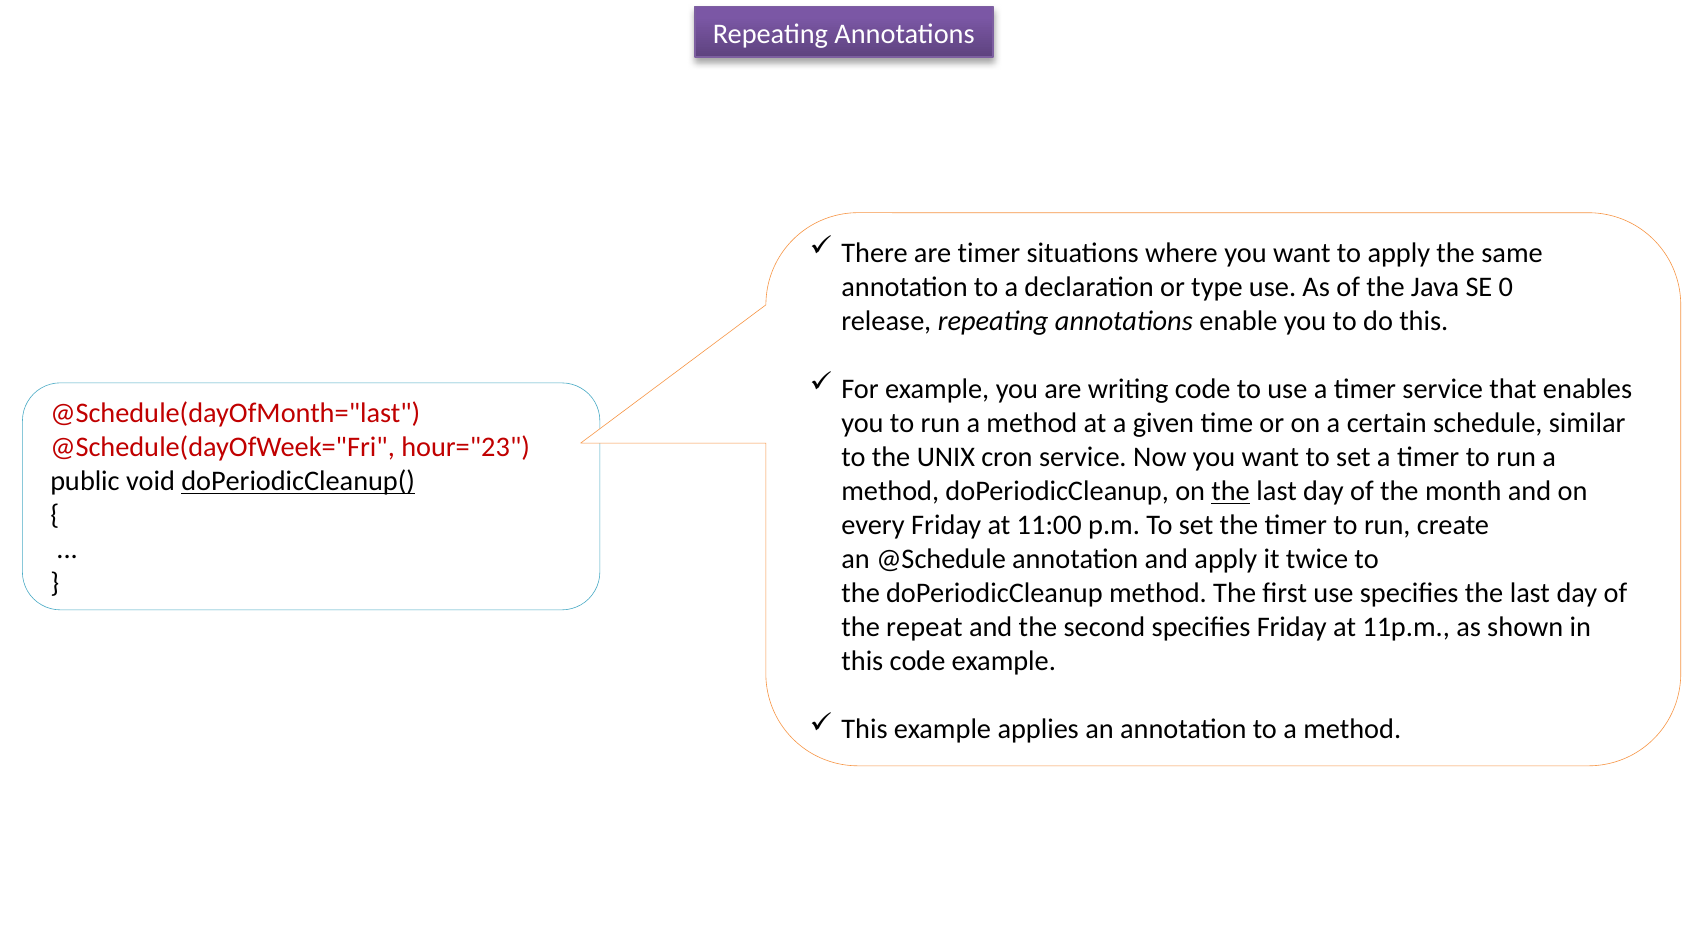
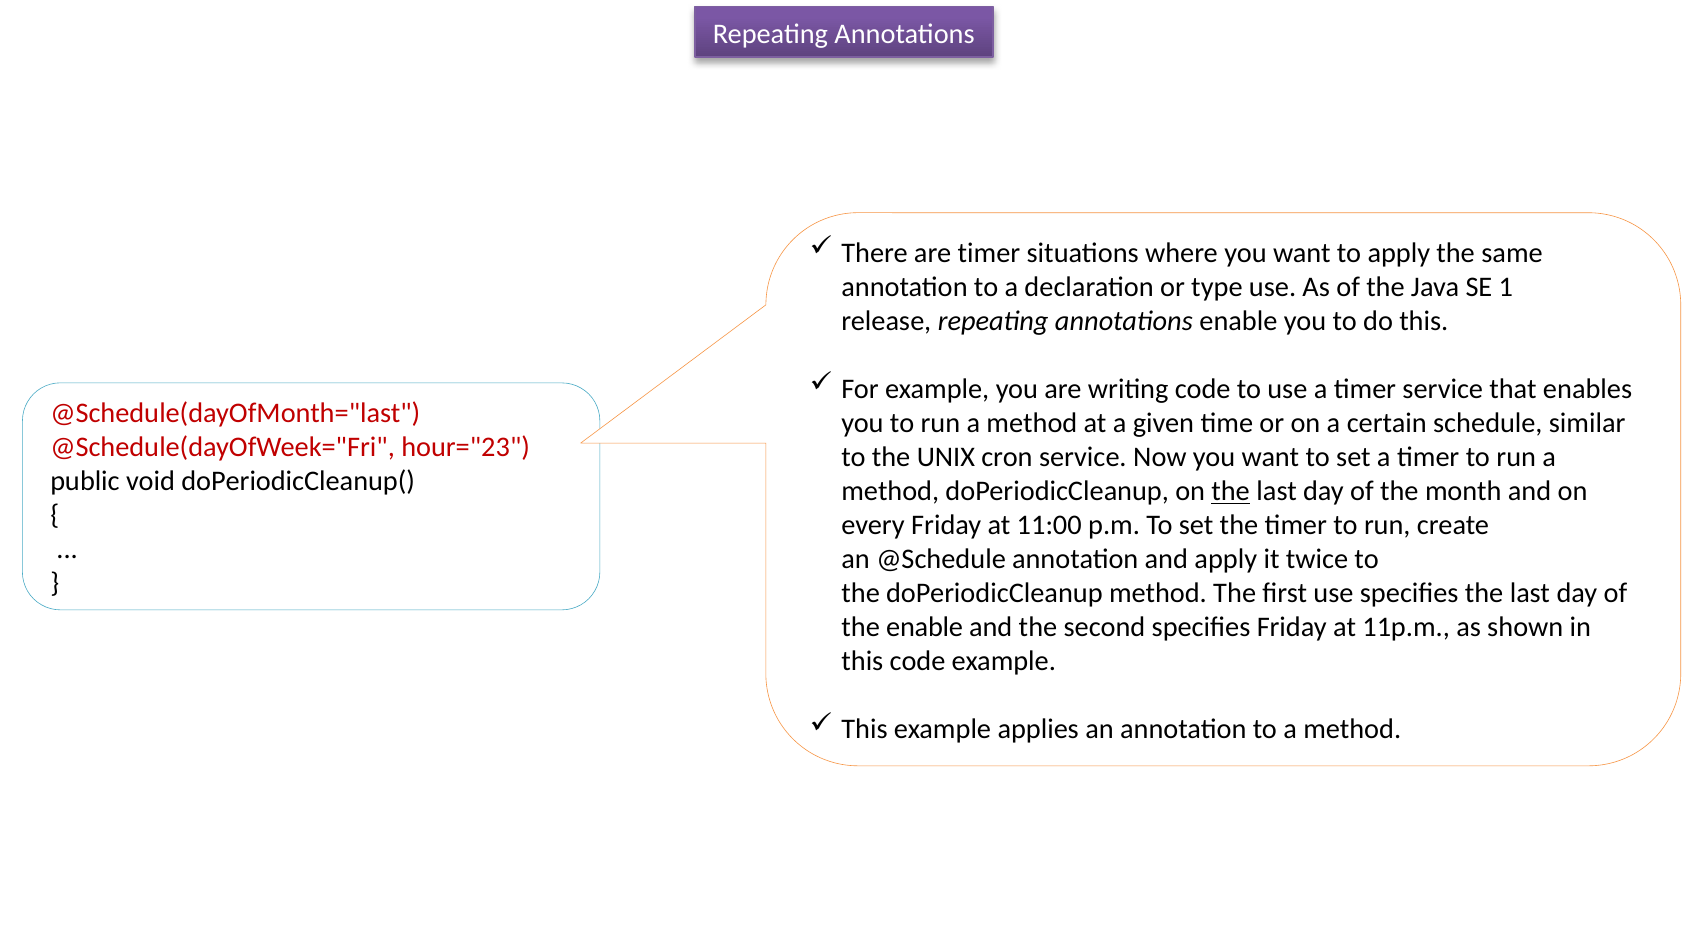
0: 0 -> 1 (1506, 287)
doPeriodicCleanup( underline: present -> none (298, 481)
the repeat: repeat -> enable (925, 627)
